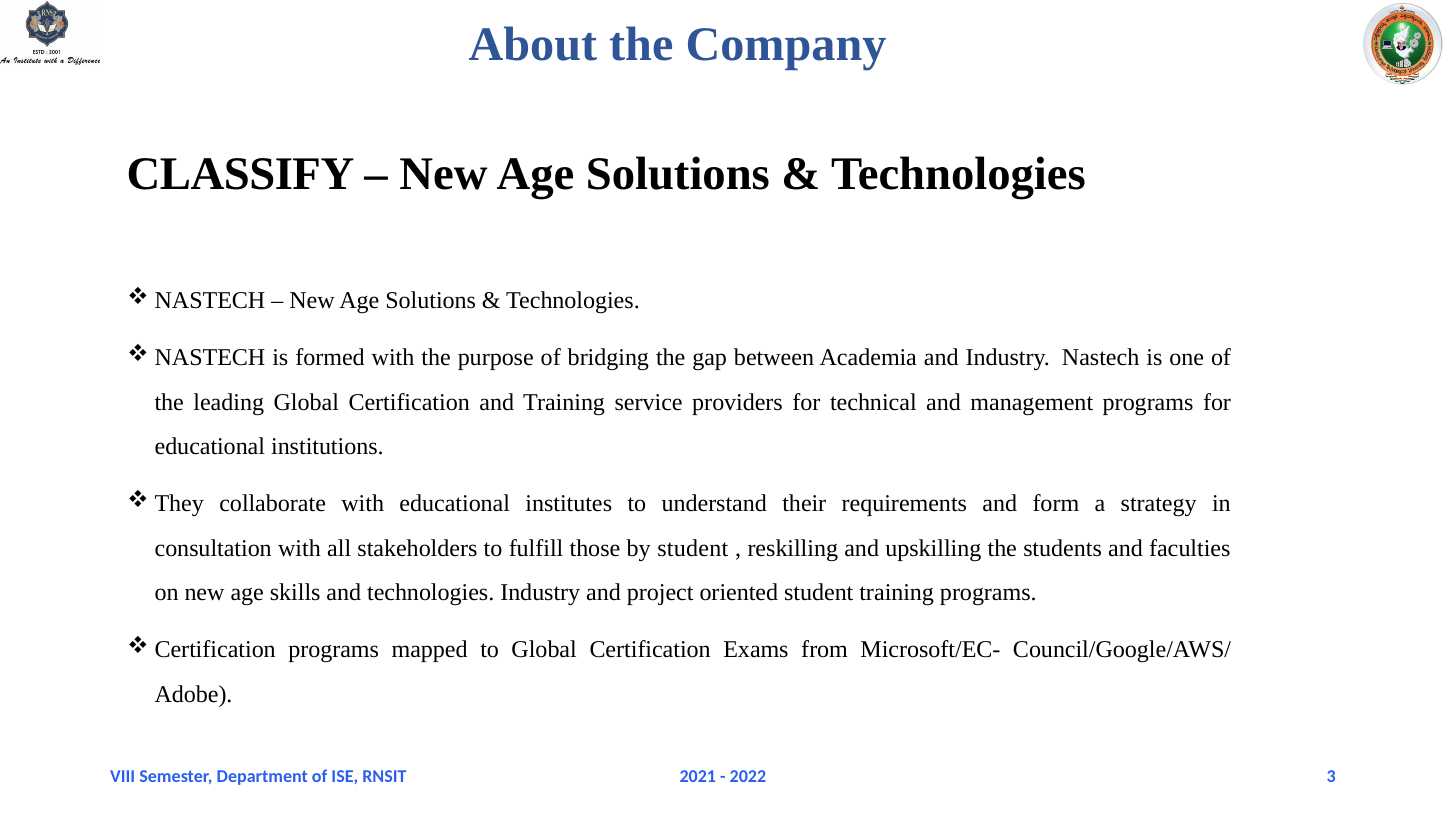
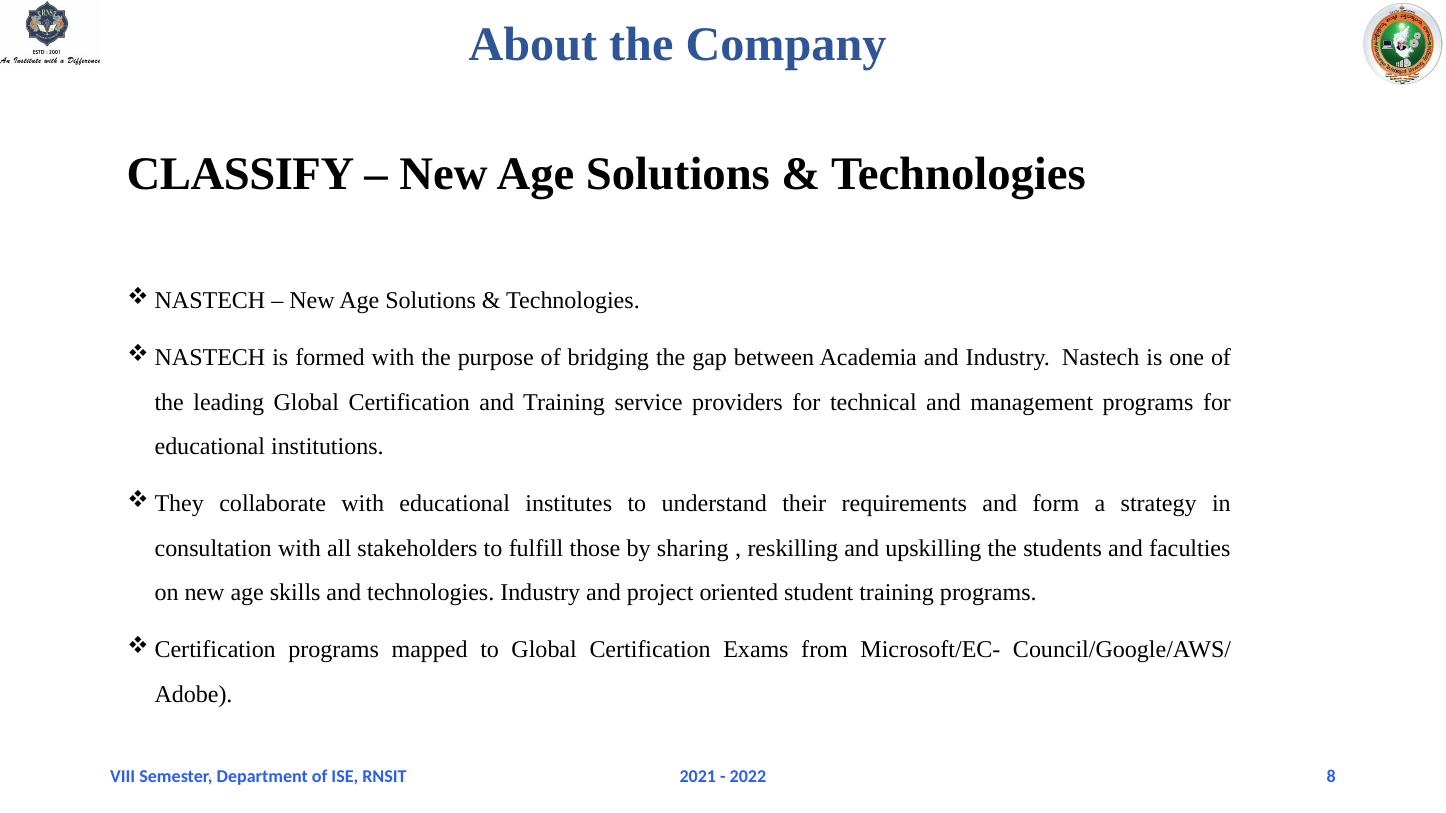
by student: student -> sharing (693, 548)
3: 3 -> 8 (1331, 777)
